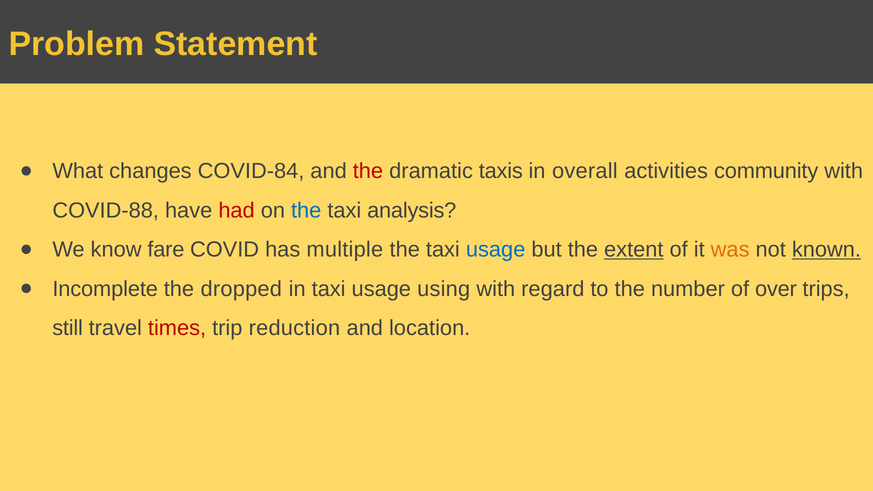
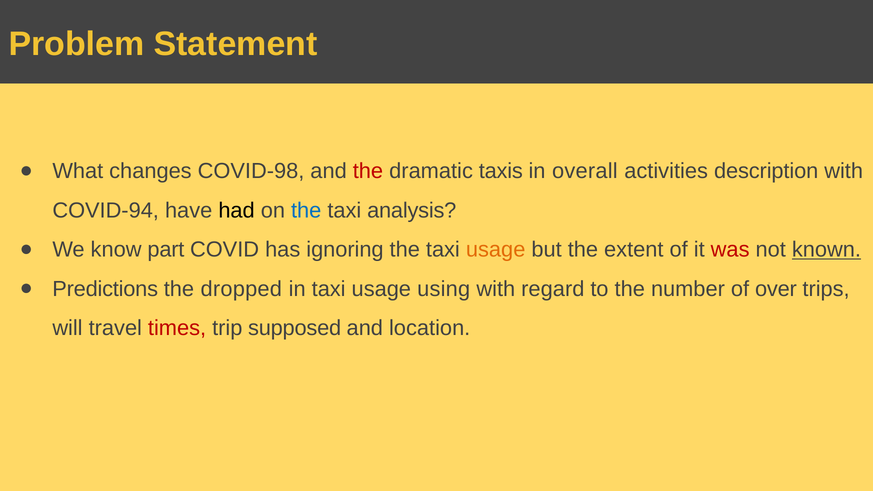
COVID-84: COVID-84 -> COVID-98 (251, 171)
community: community -> description (766, 171)
COVID-88: COVID-88 -> COVID-94 (106, 210)
had colour: red -> black (237, 210)
fare: fare -> part (166, 250)
multiple: multiple -> ignoring (345, 250)
usage colour: blue -> orange (496, 250)
extent underline: present -> none (634, 250)
was colour: orange -> red (730, 250)
Incomplete: Incomplete -> Predictions (105, 289)
still: still -> will (67, 328)
reduction: reduction -> supposed (295, 328)
